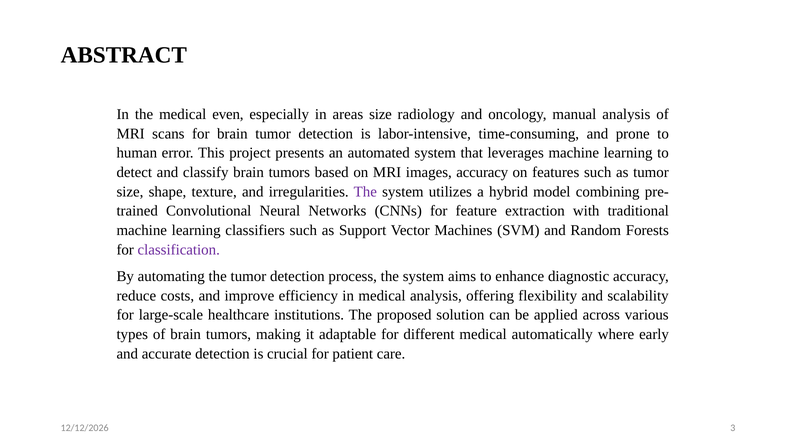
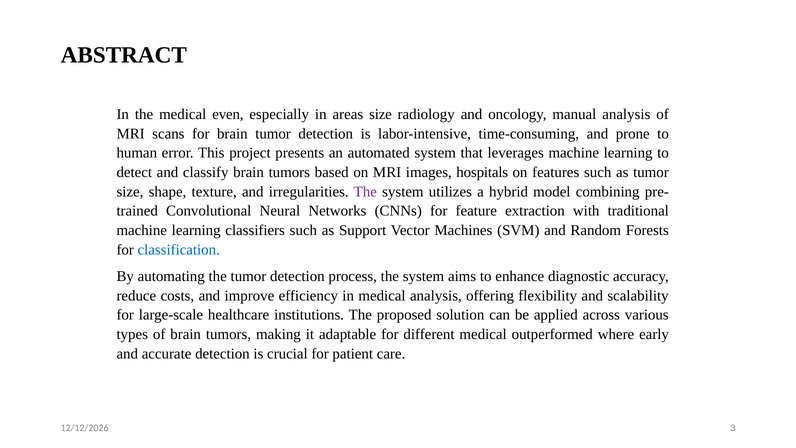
images accuracy: accuracy -> hospitals (482, 172)
classification colour: purple -> blue (179, 249)
automatically: automatically -> outperformed (552, 334)
